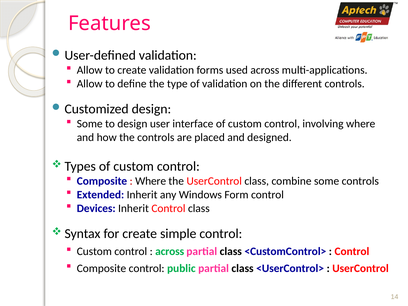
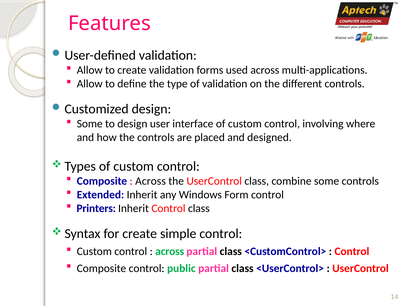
Where: Where -> Across (151, 181)
Devices: Devices -> Printers (96, 208)
